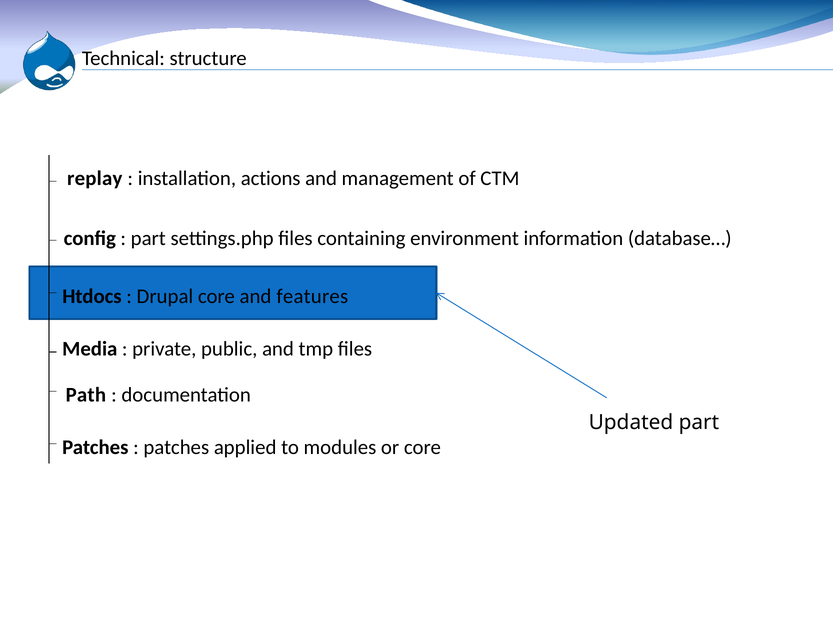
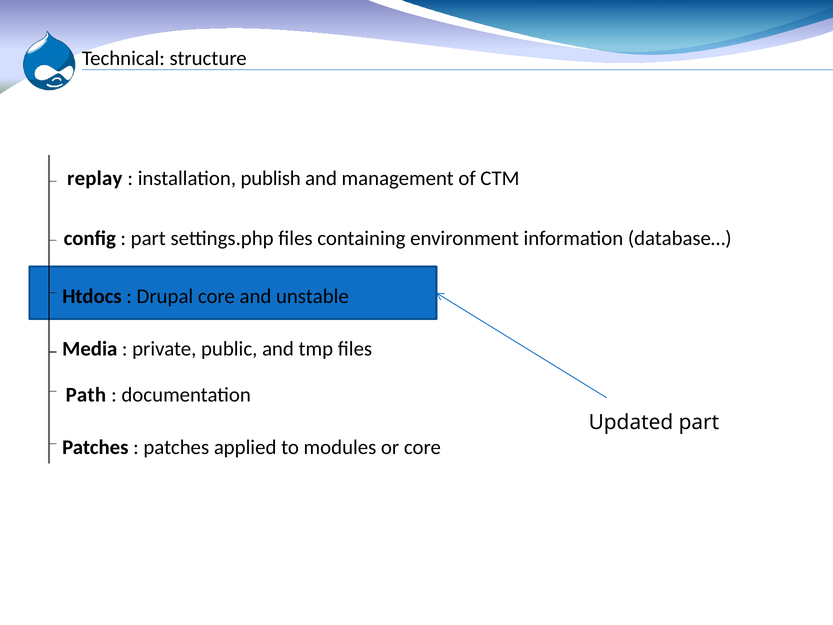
actions: actions -> publish (271, 178)
features: features -> unstable (312, 296)
